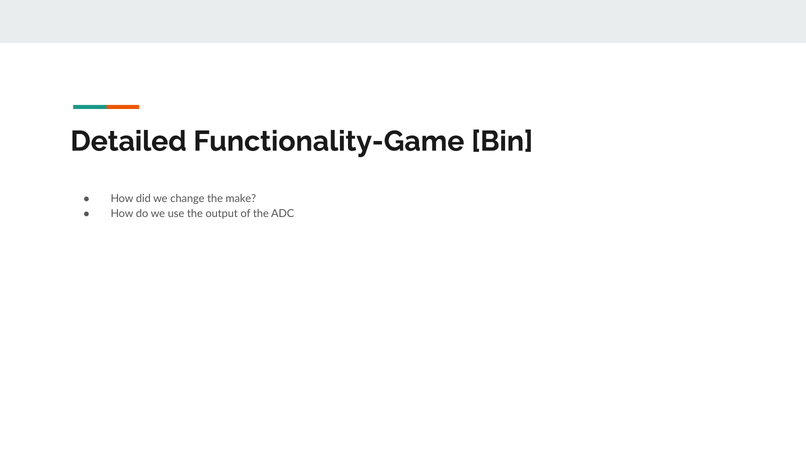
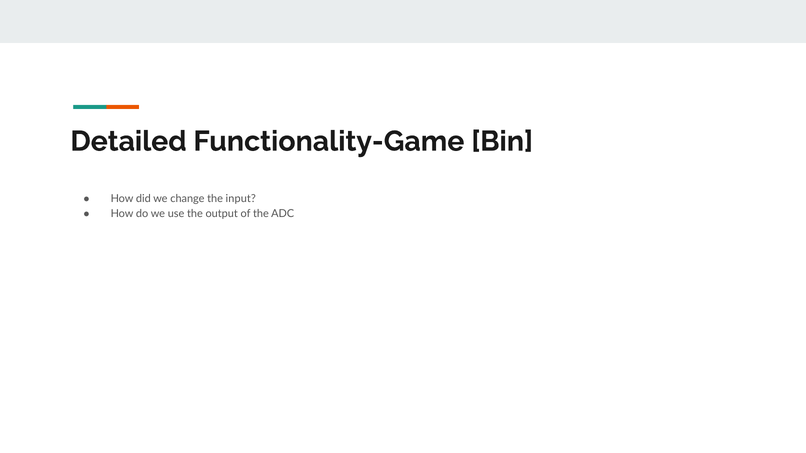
make: make -> input (241, 199)
